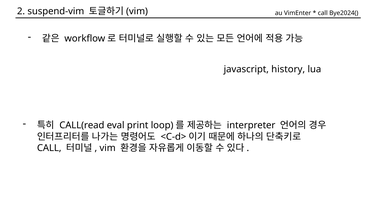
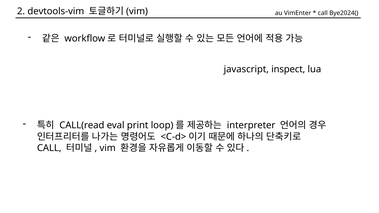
suspend-vim: suspend-vim -> devtools-vim (56, 11)
history: history -> inspect (288, 69)
